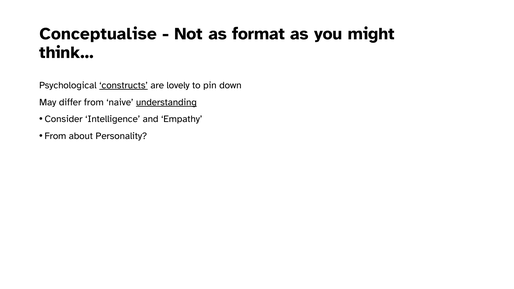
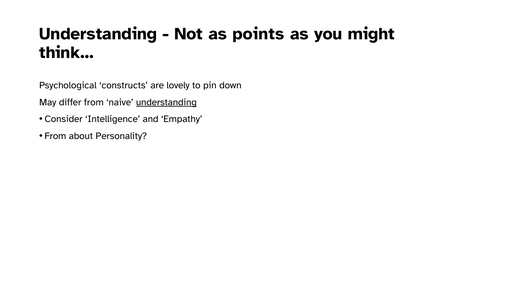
Conceptualise: Conceptualise -> Understanding (98, 34)
format: format -> points (258, 34)
constructs underline: present -> none (124, 85)
